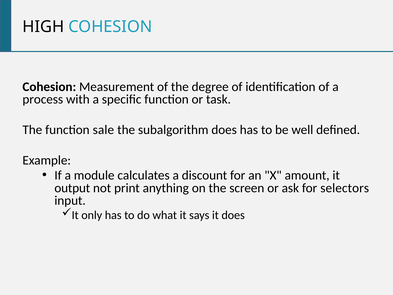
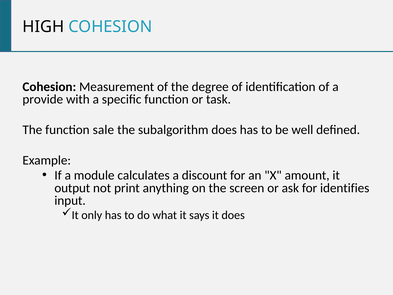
process: process -> provide (43, 99)
selectors: selectors -> identifies (345, 188)
